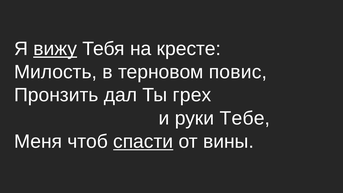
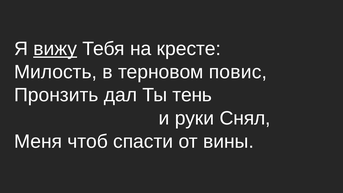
грех: грех -> тень (192, 95)
Тебе: Тебе -> Снял (245, 118)
спасти underline: present -> none (143, 141)
